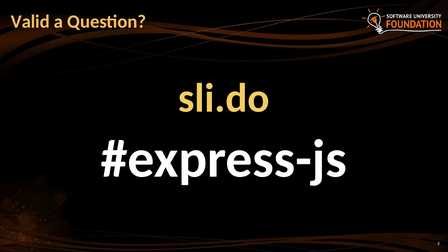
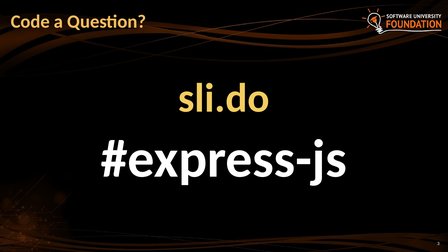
Valid: Valid -> Code (30, 22)
